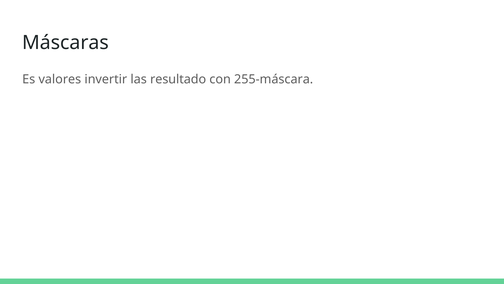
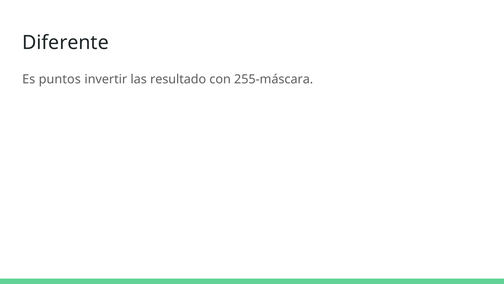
Máscaras: Máscaras -> Diferente (65, 43)
valores: valores -> puntos (60, 79)
